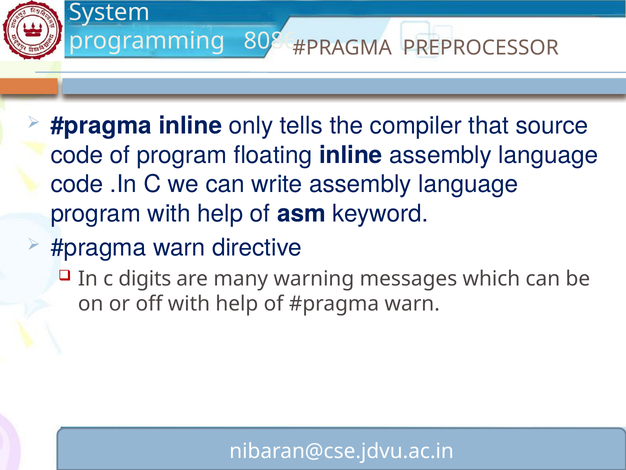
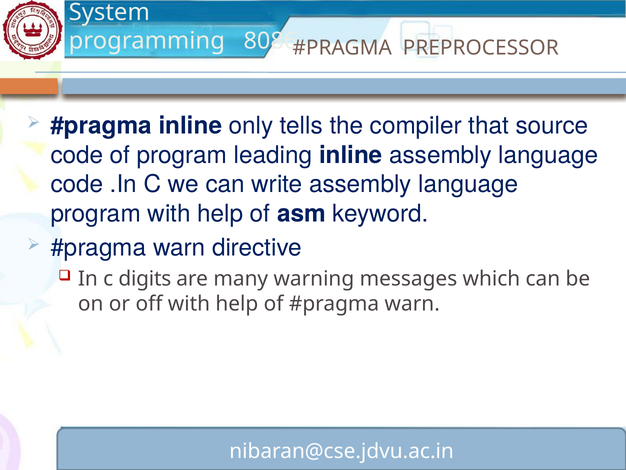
floating: floating -> leading (273, 155)
